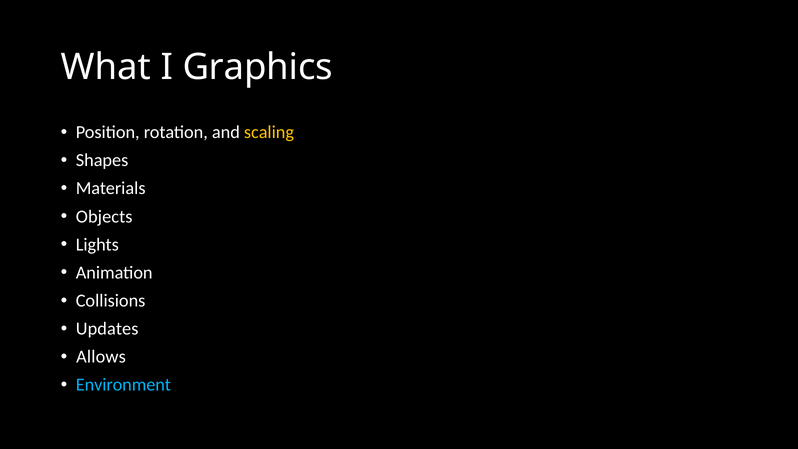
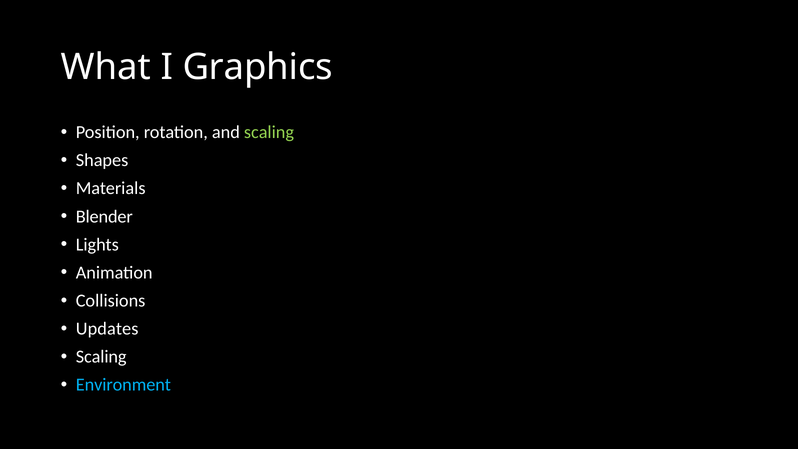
scaling colour: yellow -> light green (269, 132)
Objects: Objects -> Blender (104, 216)
Allows: Allows -> Scaling (101, 357)
